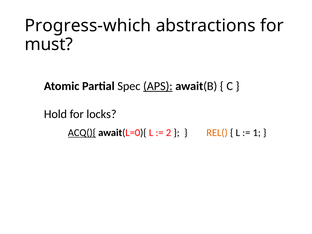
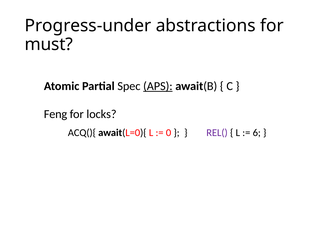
Progress-which: Progress-which -> Progress-under (88, 26)
Hold: Hold -> Feng (56, 114)
ACQ(){ underline: present -> none (82, 133)
2: 2 -> 0 (169, 133)
REL( colour: orange -> purple (217, 133)
1: 1 -> 6 (257, 133)
